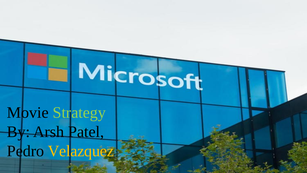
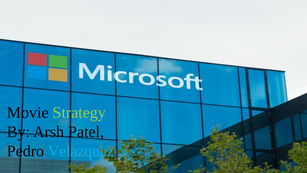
Velazquez colour: yellow -> light blue (81, 151)
